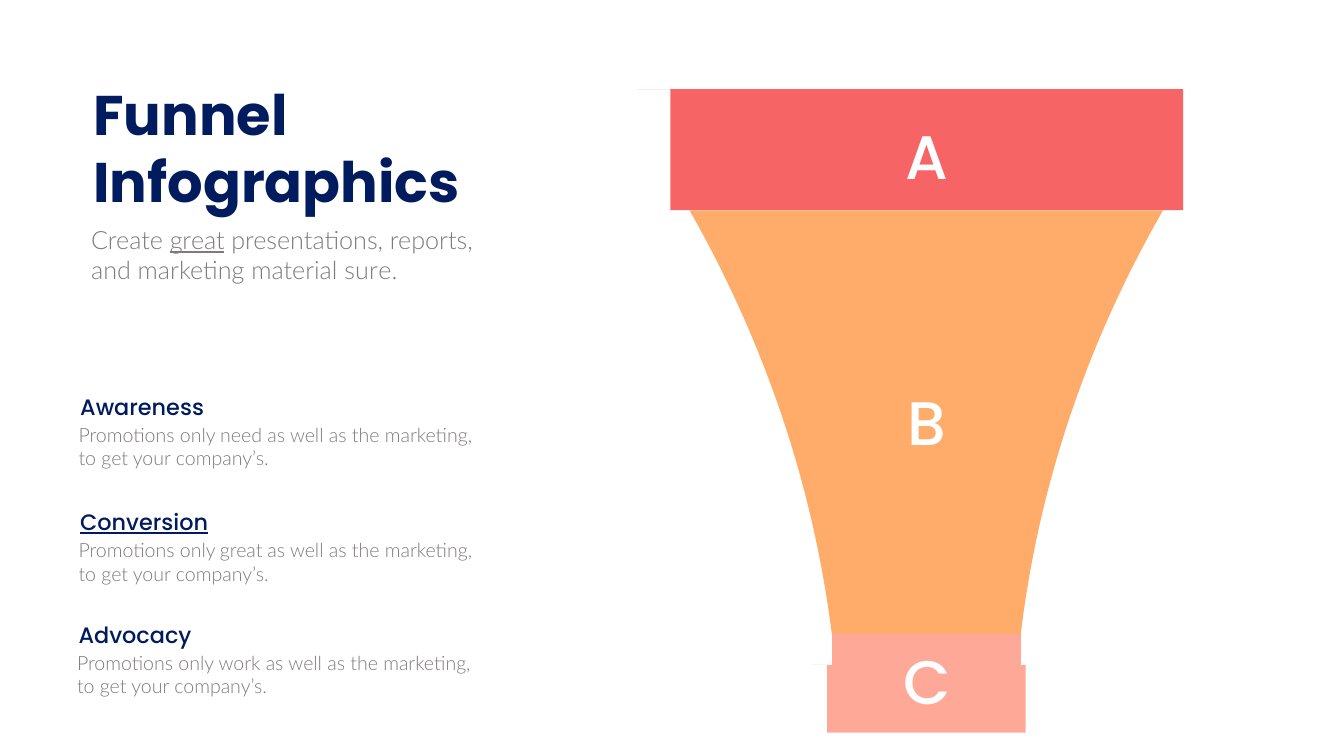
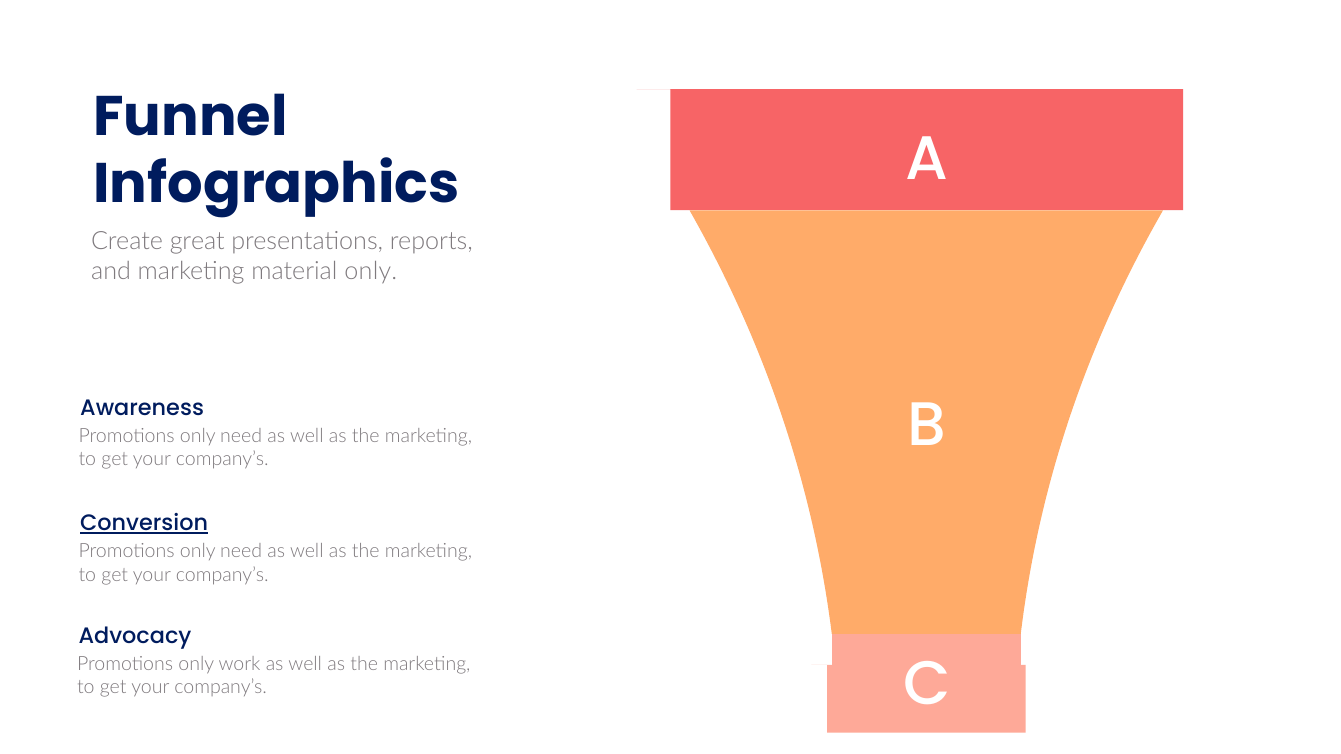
great underline: present -> none (197, 241)
material sure: sure -> only (371, 272)
great: great -> need (241, 552)
